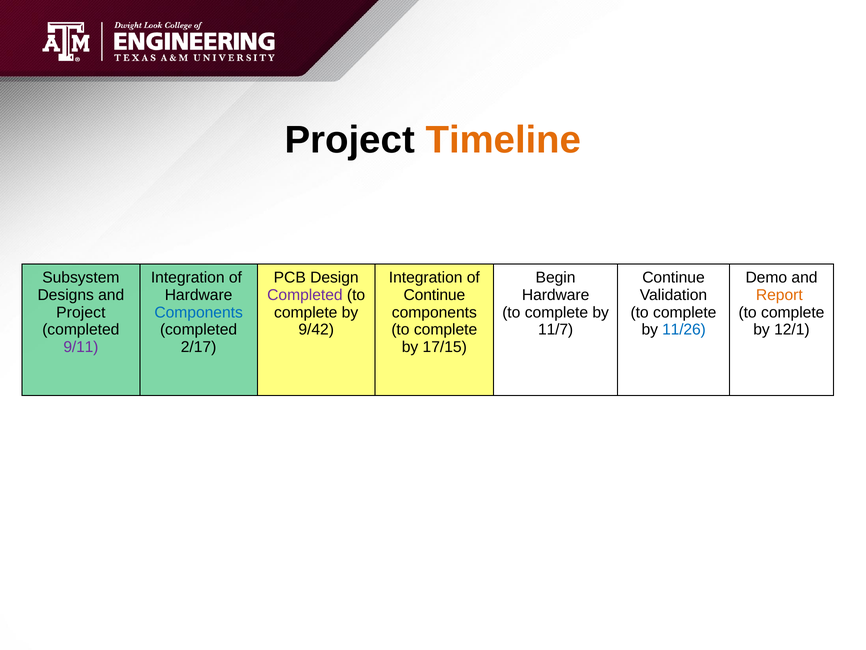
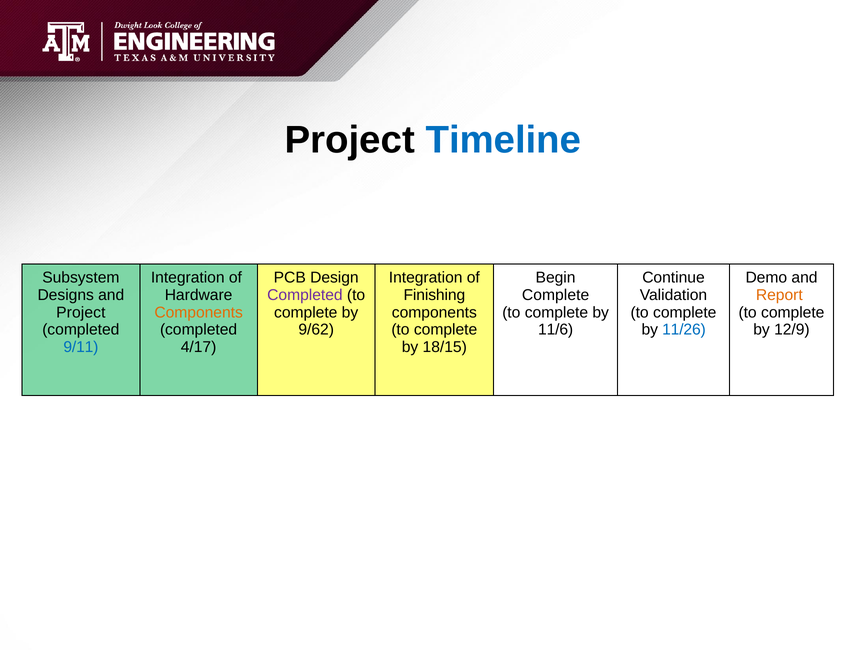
Timeline colour: orange -> blue (503, 140)
Continue: Continue -> Finishing (434, 295)
Hardware: Hardware -> Complete (556, 295)
Components colour: blue -> orange (199, 312)
9/42: 9/42 -> 9/62 (316, 330)
11/7: 11/7 -> 11/6 (556, 330)
12/1: 12/1 -> 12/9 (792, 330)
9/11 colour: purple -> blue (81, 347)
2/17: 2/17 -> 4/17 (199, 347)
17/15: 17/15 -> 18/15 (445, 347)
